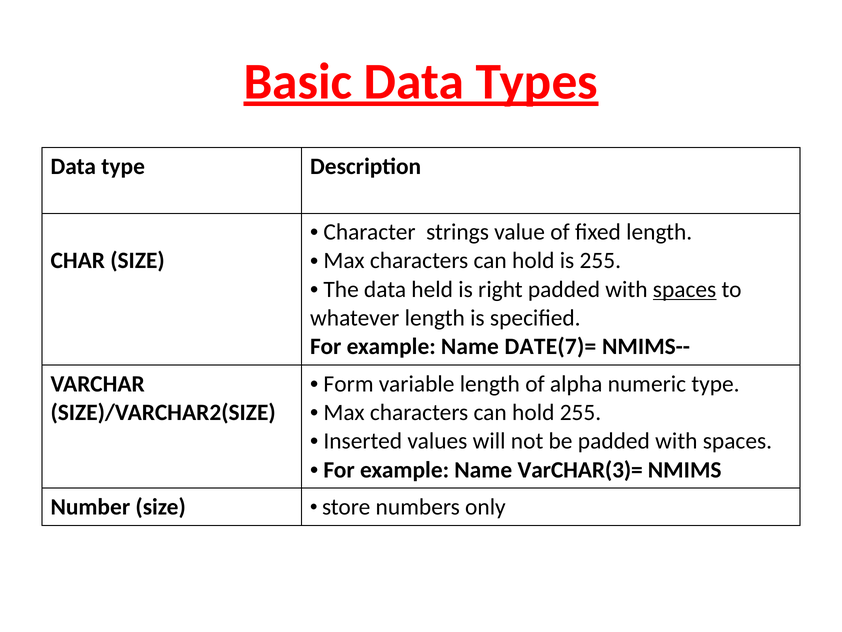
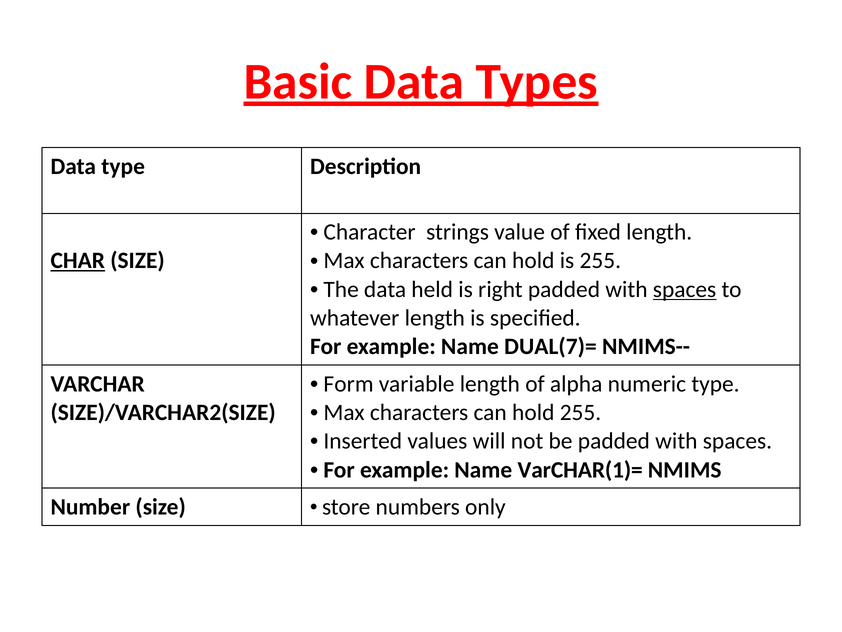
CHAR underline: none -> present (78, 261)
DATE(7)=: DATE(7)= -> DUAL(7)= (550, 346)
VarCHAR(3)=: VarCHAR(3)= -> VarCHAR(1)= (580, 469)
